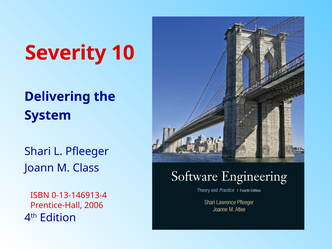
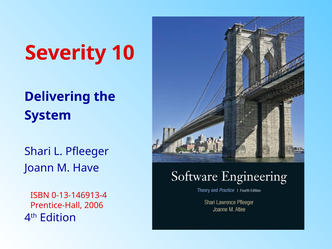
Class: Class -> Have (86, 168)
